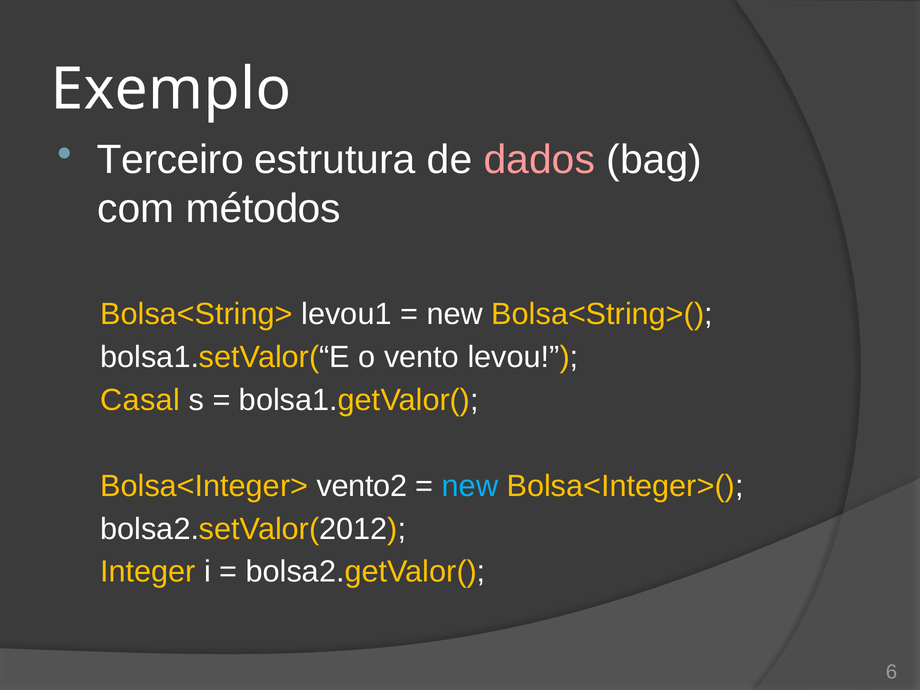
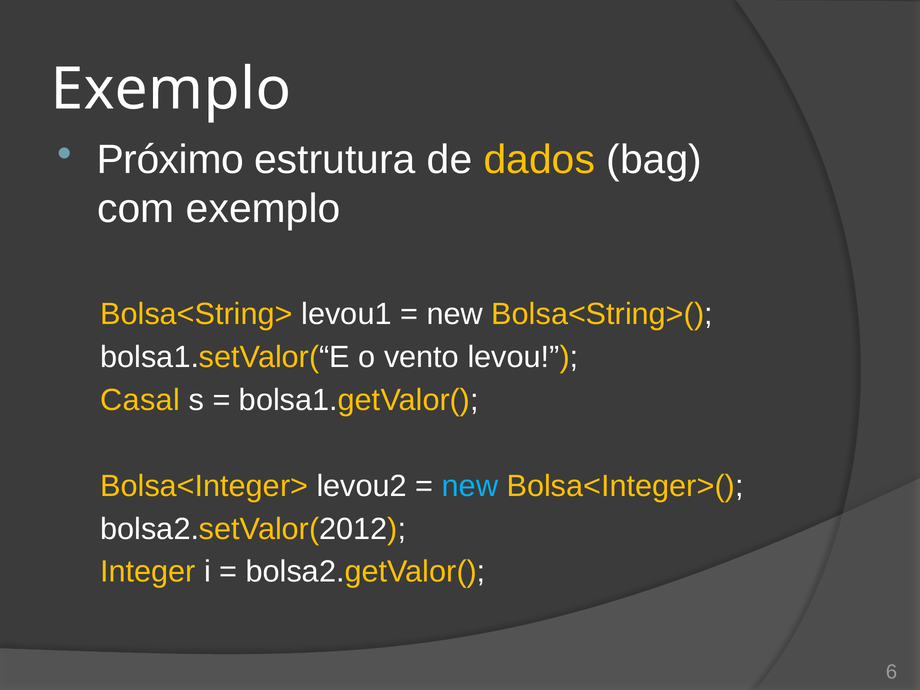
Terceiro: Terceiro -> Próximo (170, 160)
dados colour: pink -> yellow (539, 160)
com métodos: métodos -> exemplo (263, 209)
vento2: vento2 -> levou2 (362, 486)
